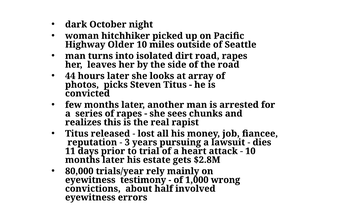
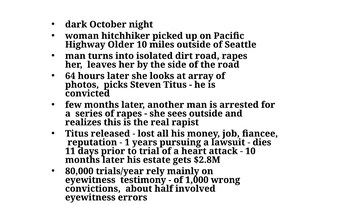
44: 44 -> 64 (70, 76)
sees chunks: chunks -> outside (206, 113)
3: 3 -> 1 (127, 142)
